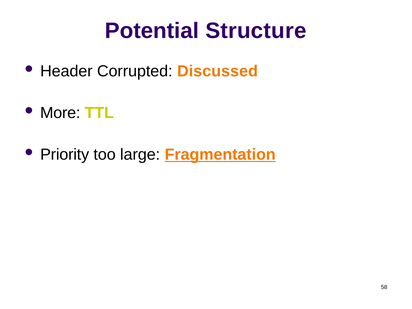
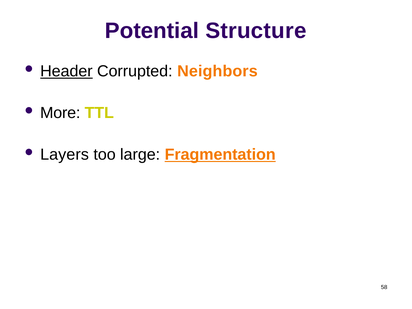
Header underline: none -> present (66, 71)
Discussed: Discussed -> Neighbors (217, 71)
Priority: Priority -> Layers (65, 154)
